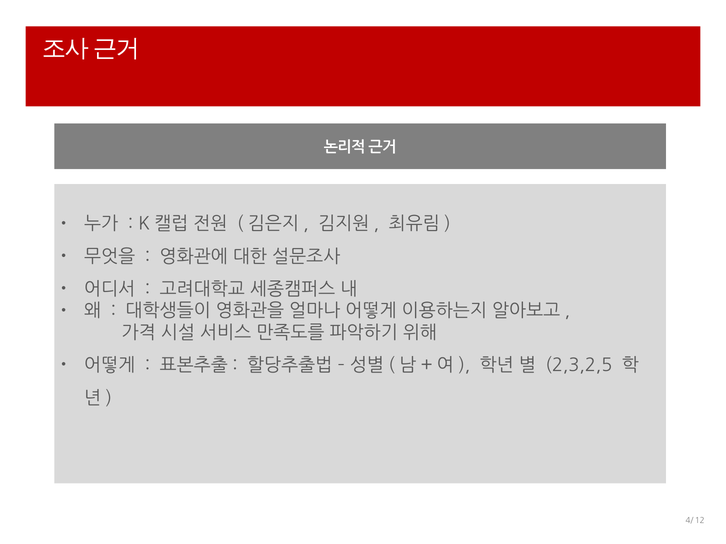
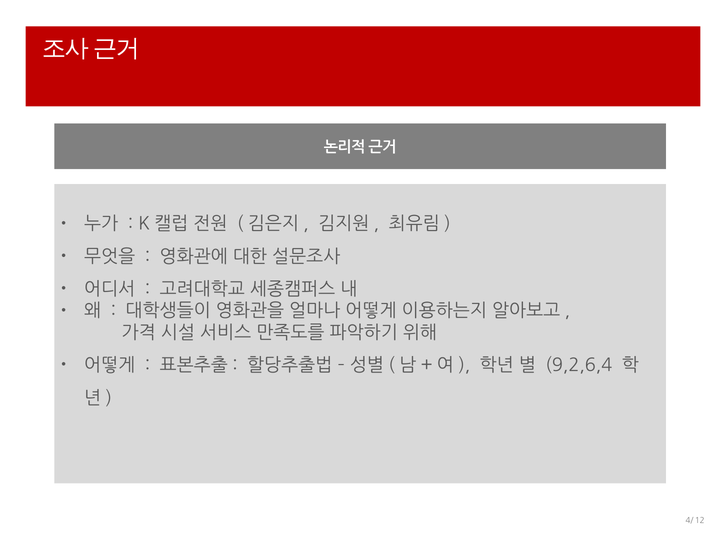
2,3,2,5: 2,3,2,5 -> 9,2,6,4 (579, 366)
